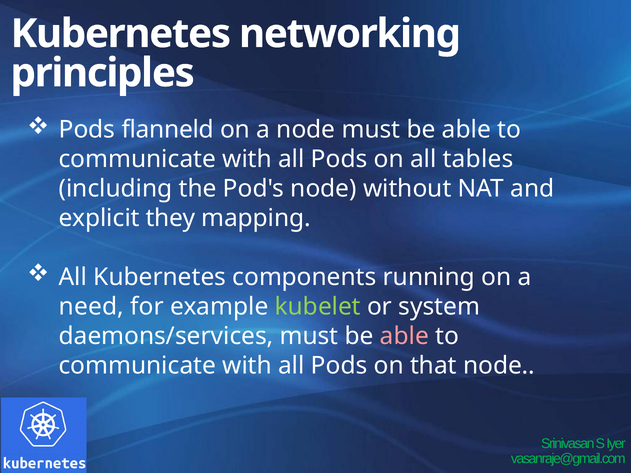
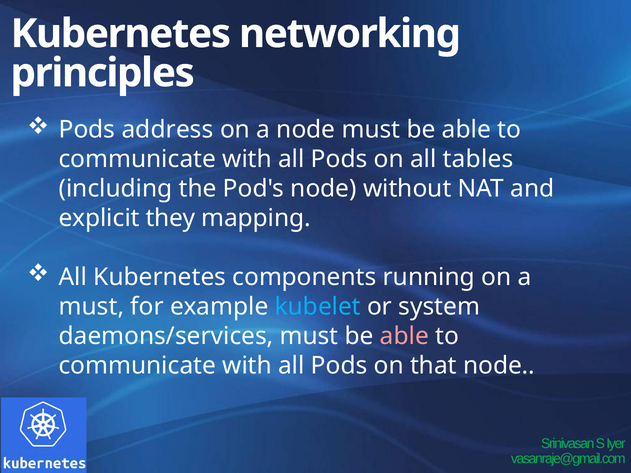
flanneld: flanneld -> address (168, 130)
need: need -> must (91, 307)
kubelet colour: light green -> light blue (318, 307)
